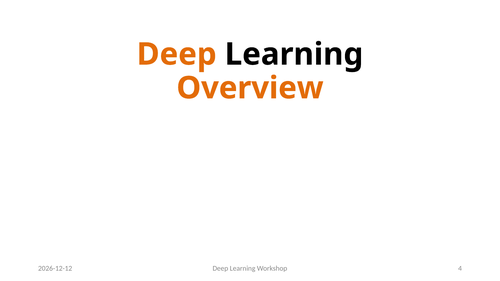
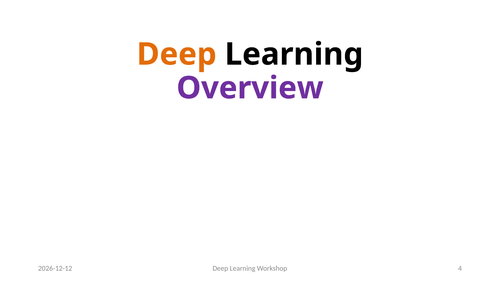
Overview colour: orange -> purple (250, 88)
